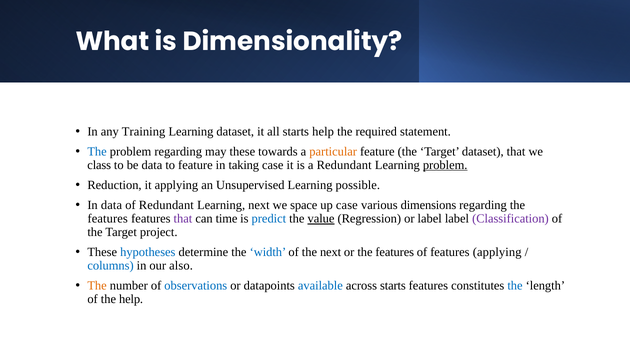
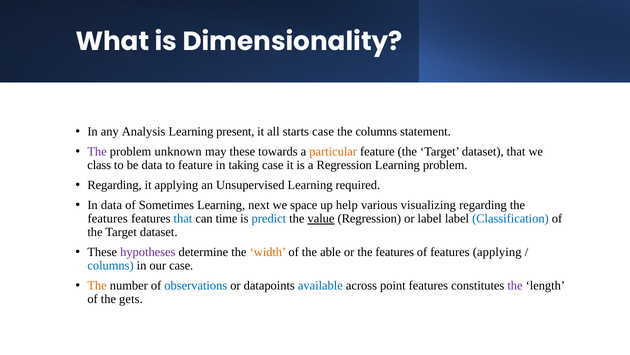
Training: Training -> Analysis (144, 131)
Learning dataset: dataset -> present (235, 131)
starts help: help -> case (323, 131)
the required: required -> columns (376, 131)
The colour: blue -> purple (97, 151)
problem regarding: regarding -> unknown (178, 151)
a Redundant: Redundant -> Regression (344, 165)
problem underline: present -> none (445, 165)
Reduction: Reduction -> Regarding (115, 185)
possible: possible -> required (358, 185)
of Redundant: Redundant -> Sometimes (166, 205)
up case: case -> help (347, 205)
dimensions: dimensions -> visualizing (428, 205)
that colour: purple -> blue (183, 218)
Classification colour: purple -> blue (510, 218)
project: project -> dataset (159, 232)
hypotheses colour: blue -> purple (148, 252)
width colour: blue -> orange (268, 252)
the next: next -> able (330, 252)
our also: also -> case (181, 265)
across starts: starts -> point (393, 285)
the colour: blue -> purple (515, 285)
the help: help -> gets (131, 299)
